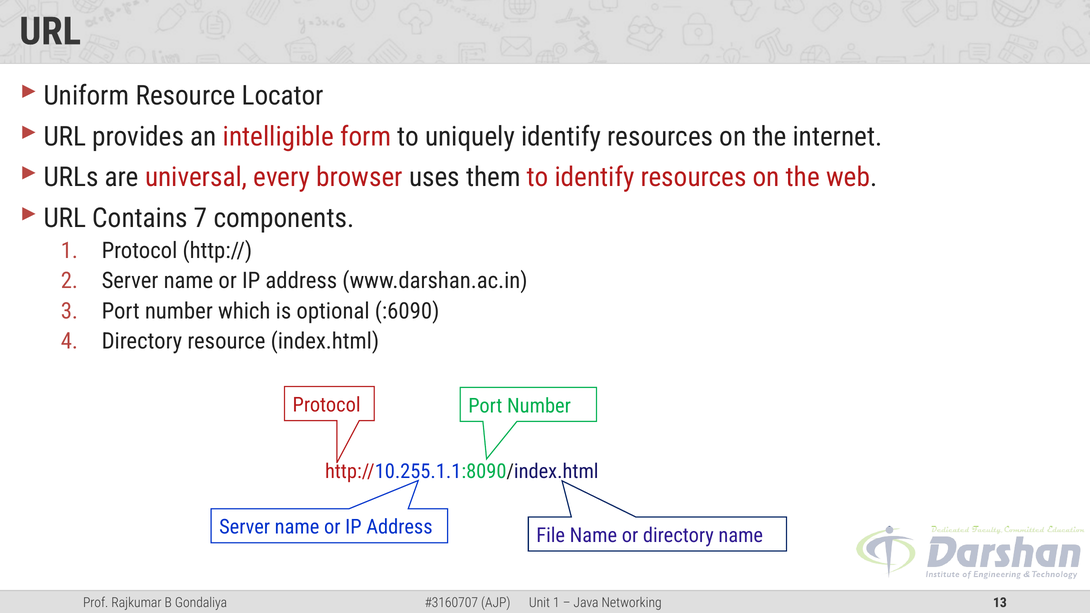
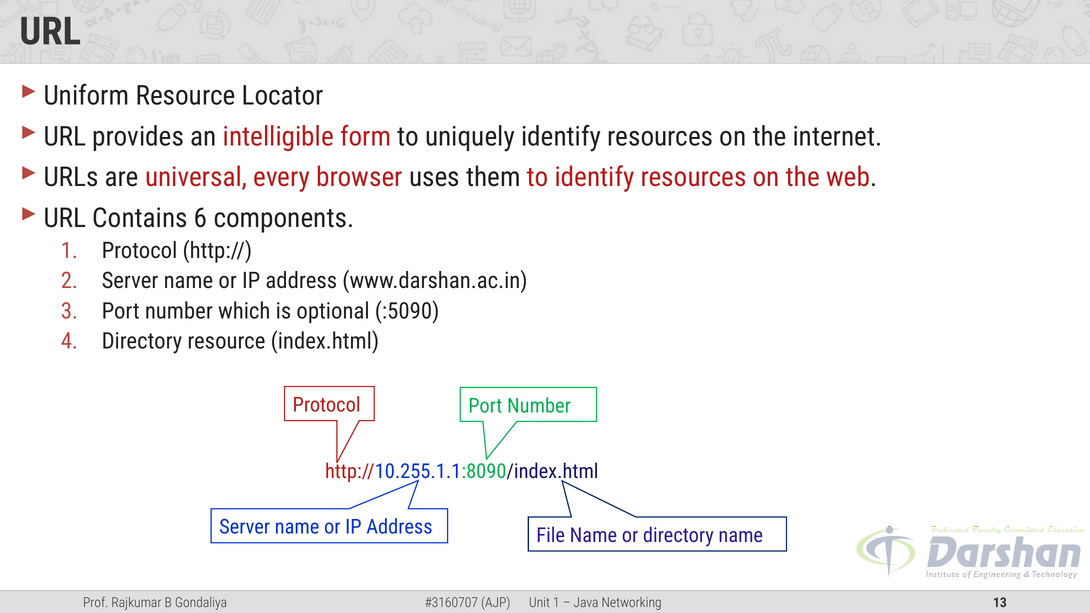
7: 7 -> 6 (201, 218)
:6090: :6090 -> :5090 (407, 311)
